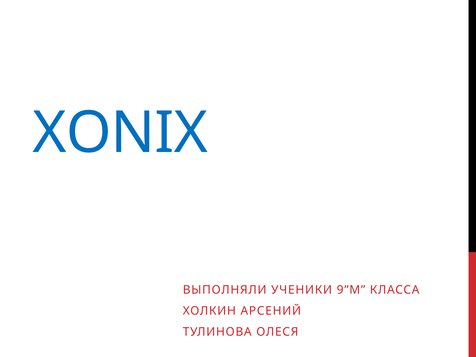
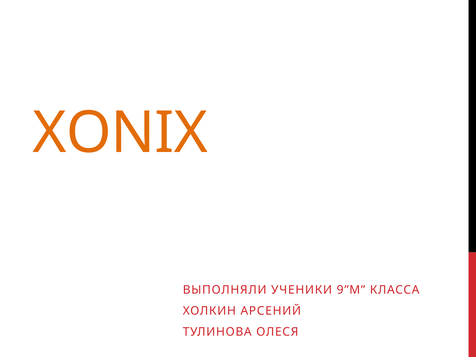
XONIX colour: blue -> orange (120, 133)
